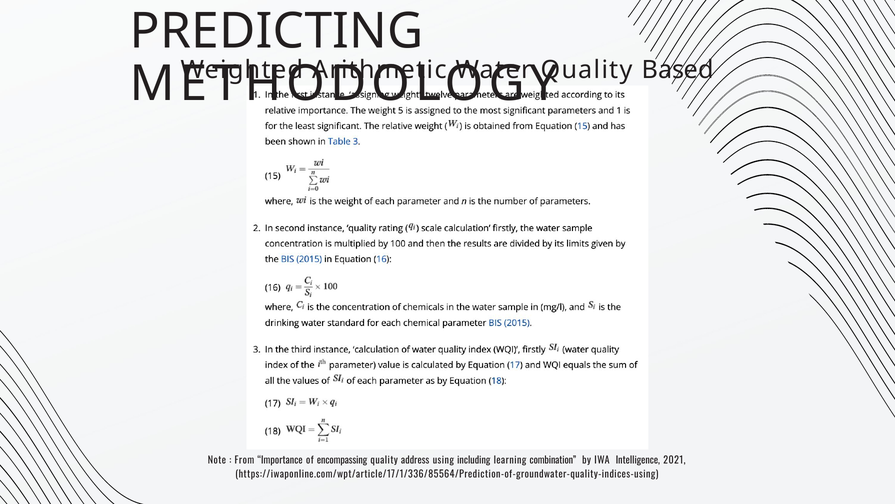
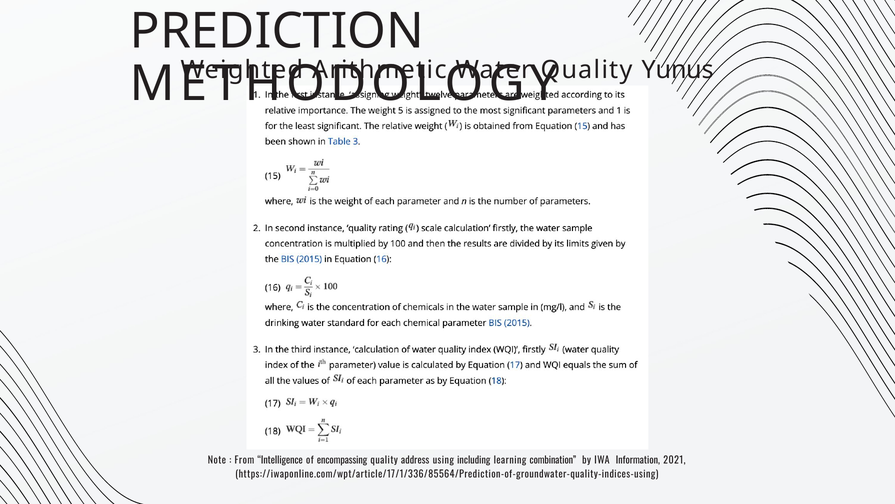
PREDICTING: PREDICTING -> PREDICTION (277, 31)
Based: Based -> Yunus (678, 70)
Importance: Importance -> Intelligence (280, 460)
Intelligence: Intelligence -> Information (638, 460)
